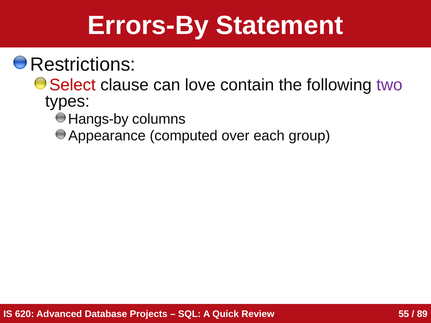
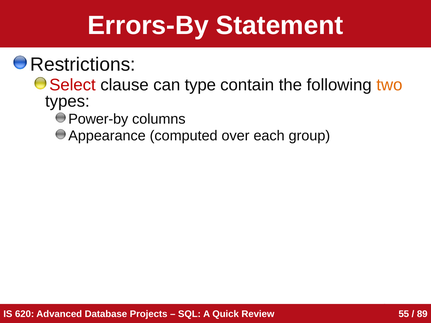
love: love -> type (200, 85)
two colour: purple -> orange (389, 85)
Hangs-by: Hangs-by -> Power-by (98, 119)
